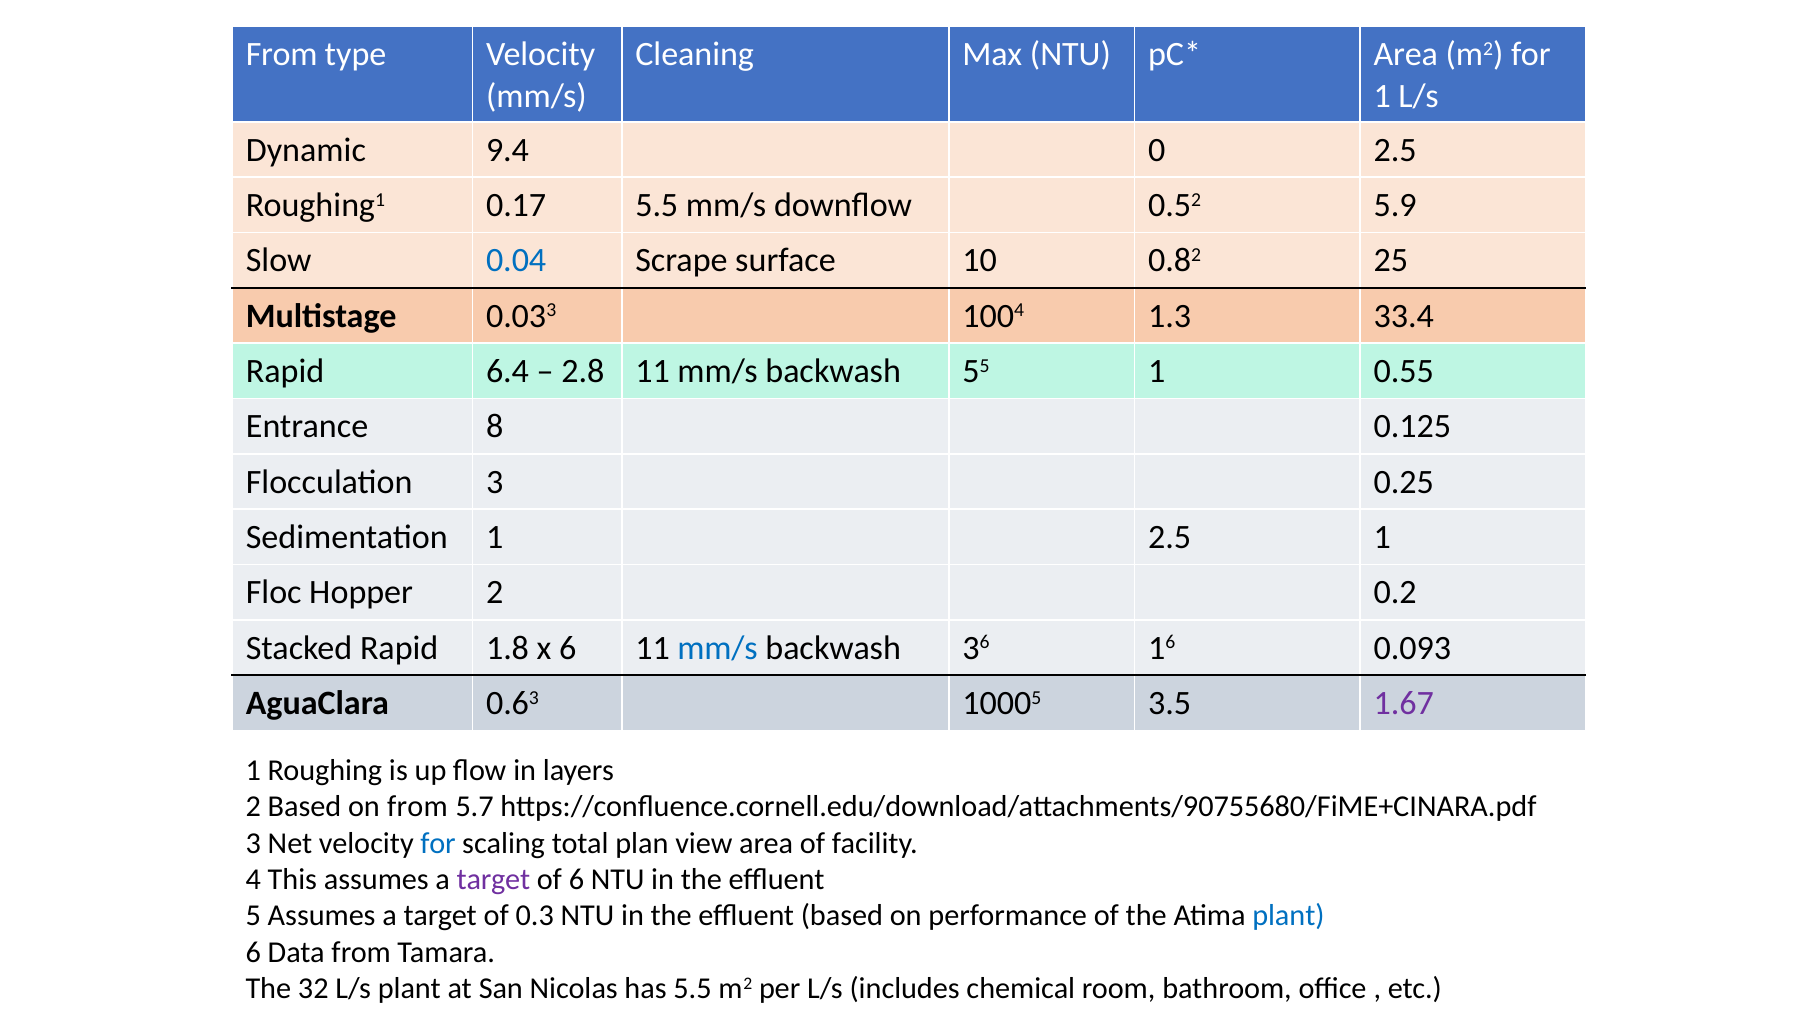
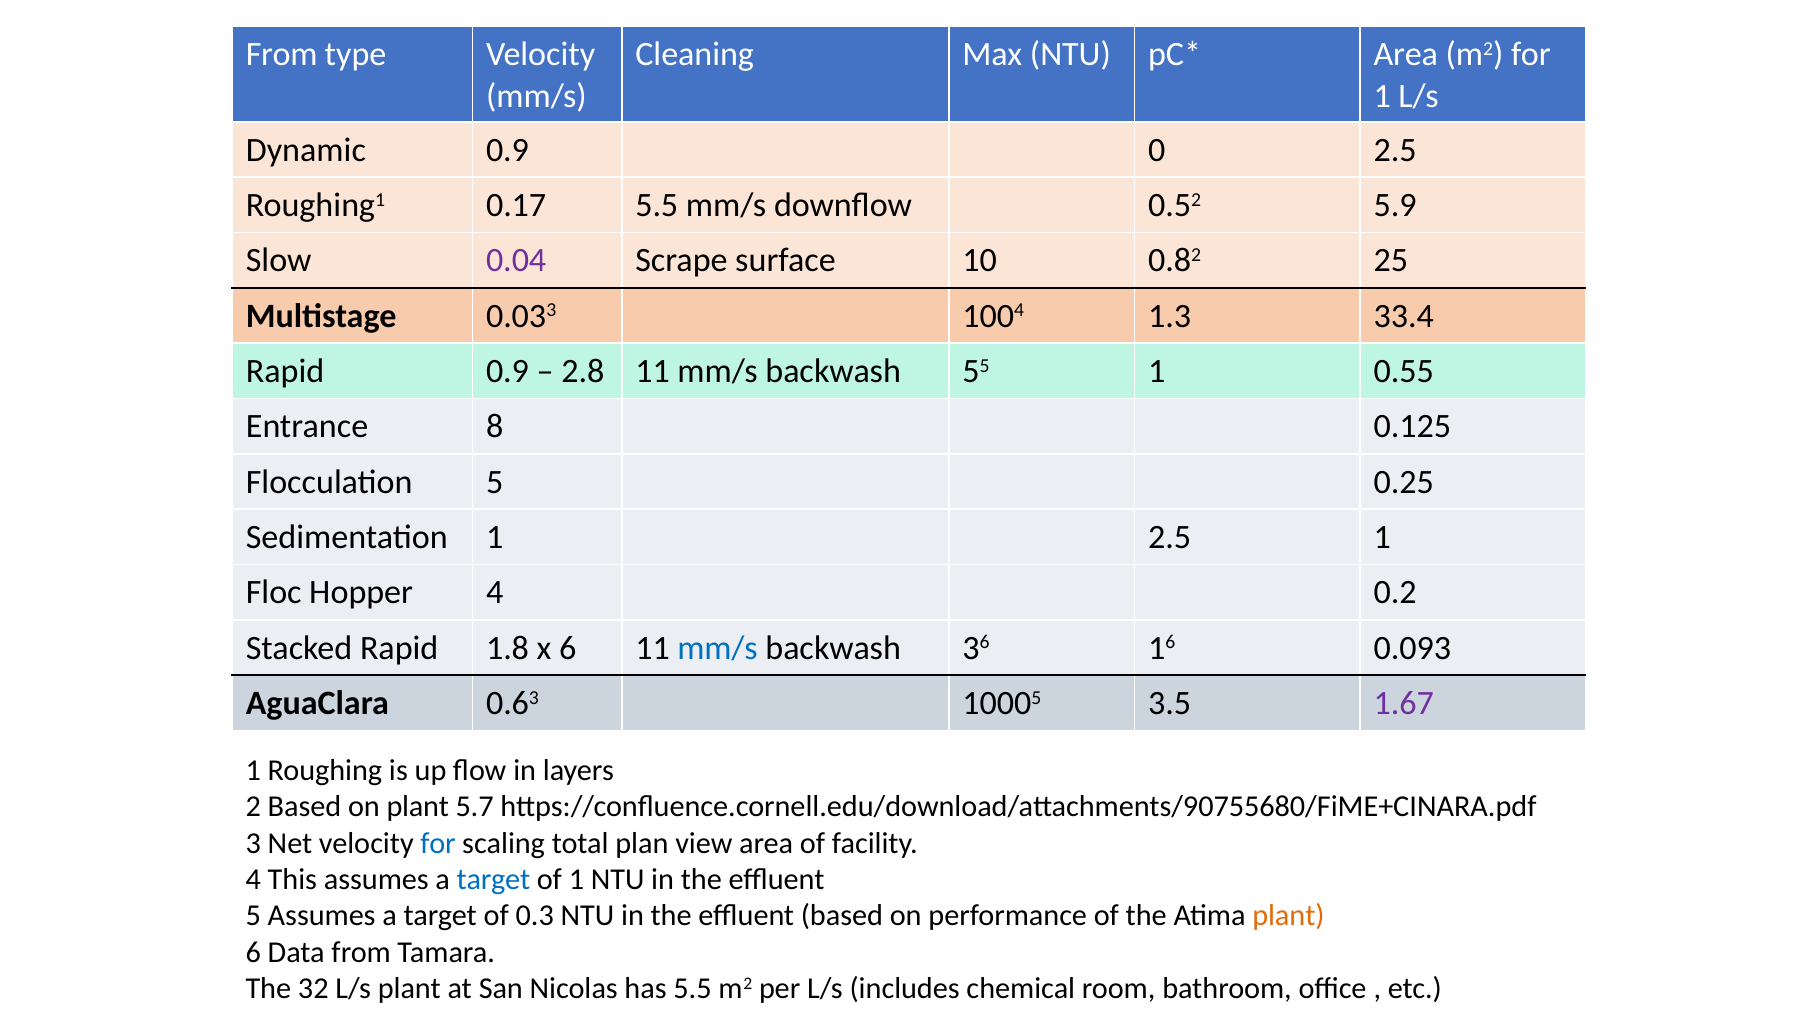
Dynamic 9.4: 9.4 -> 0.9 (507, 150)
0.04 colour: blue -> purple (516, 260)
Rapid 6.4: 6.4 -> 0.9 (507, 371)
Flocculation 3: 3 -> 5 (495, 482)
Hopper 2: 2 -> 4 (495, 592)
on from: from -> plant (418, 807)
target colour: purple -> blue (493, 879)
of 6: 6 -> 1 (576, 879)
plant colour: blue -> orange (1288, 916)
